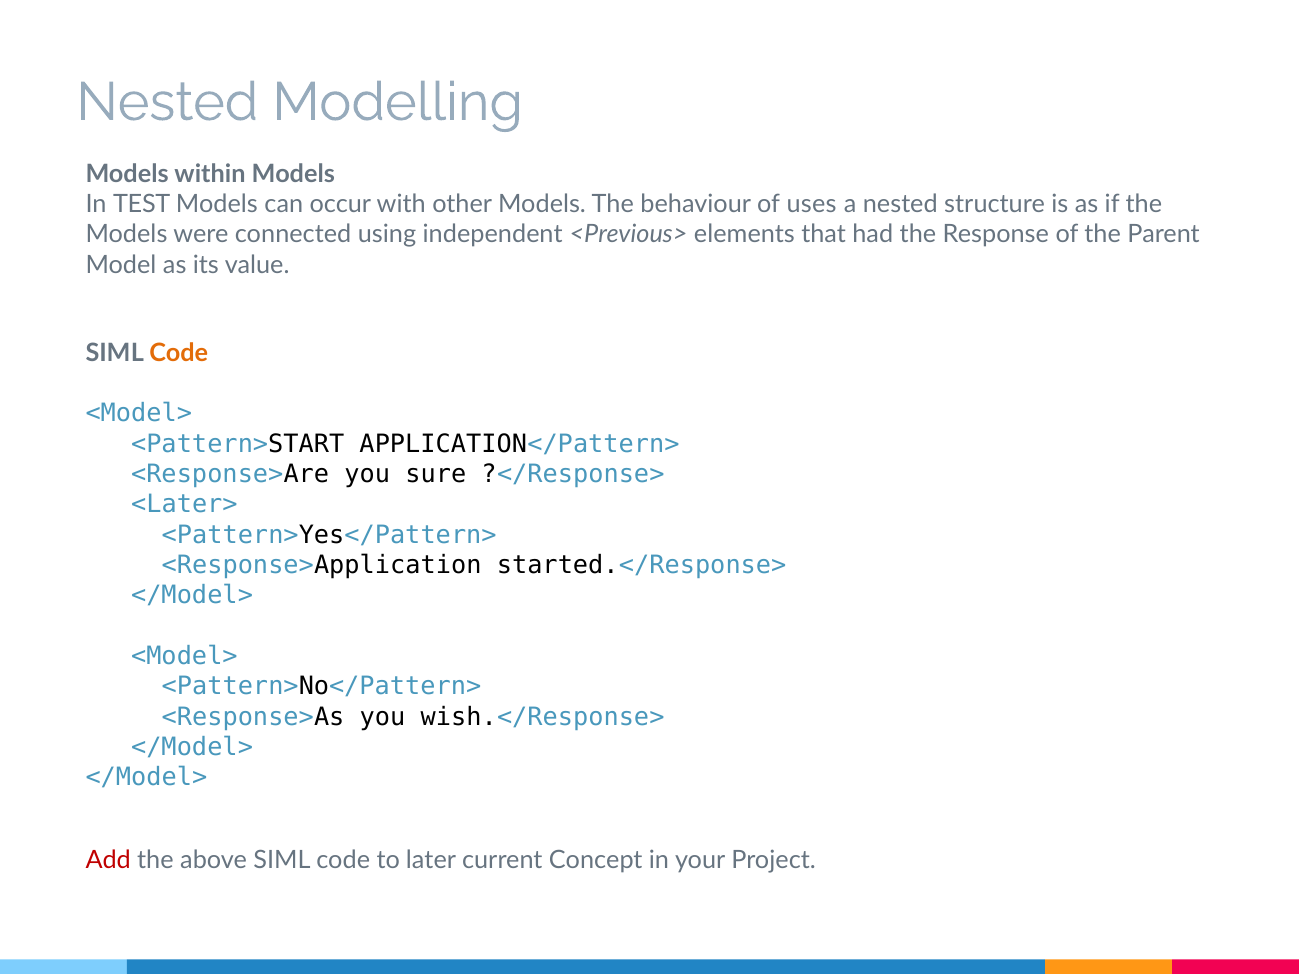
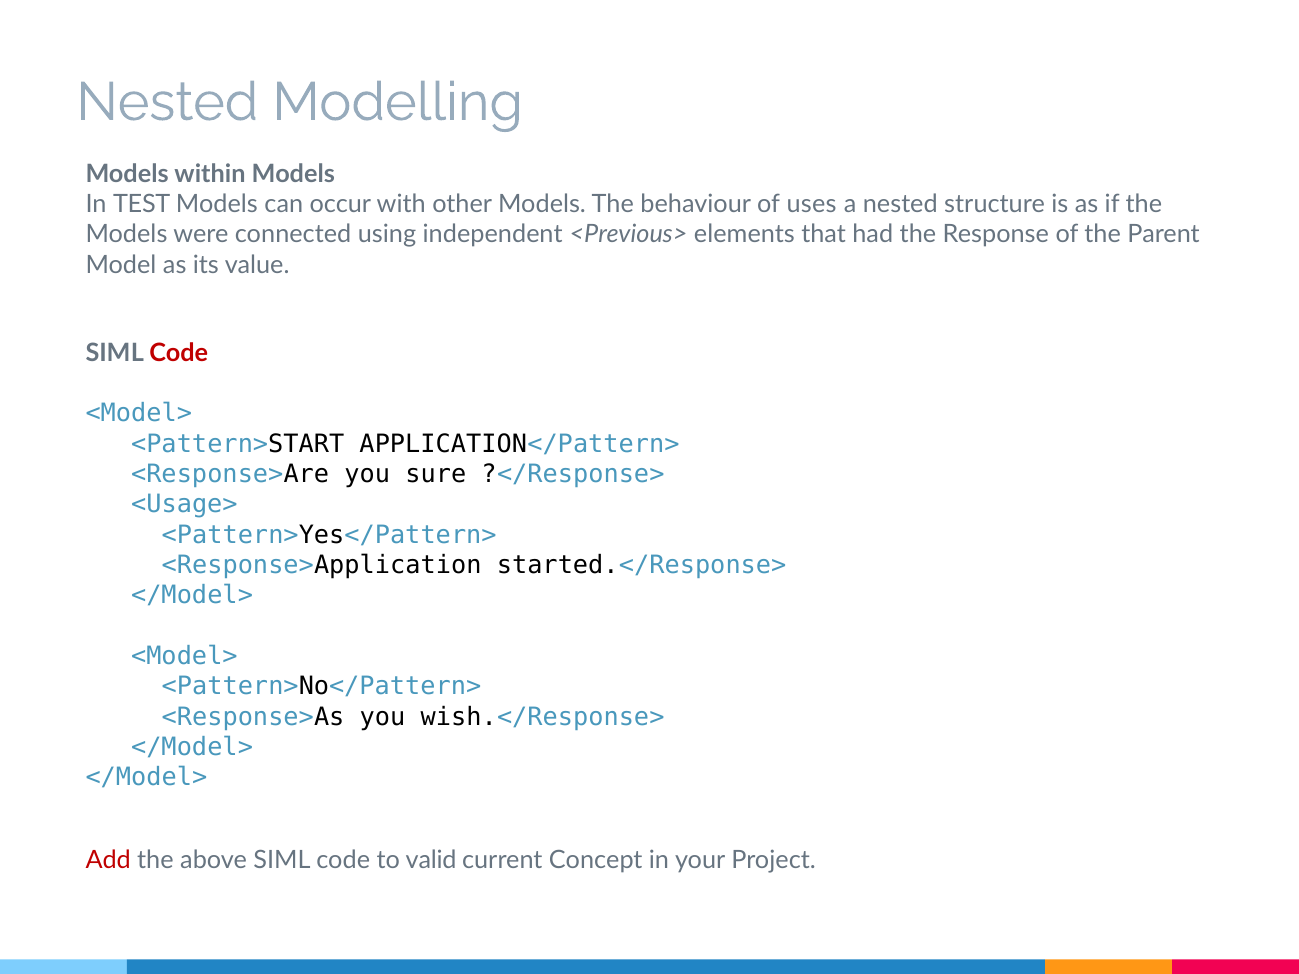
Code colour: orange -> red (179, 353)
<Later>: <Later> -> <Usage> (184, 505)
later: later -> valid (431, 861)
